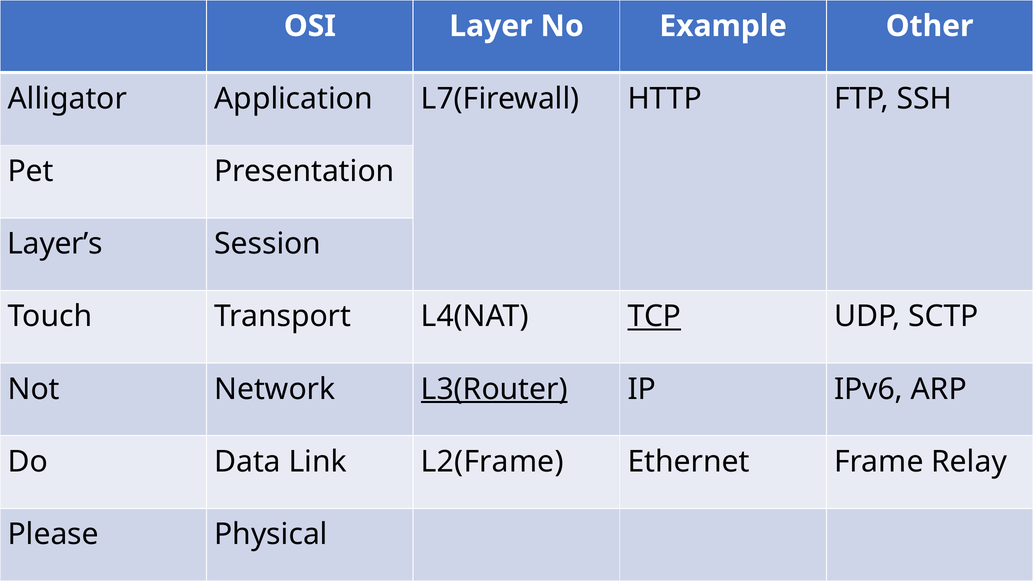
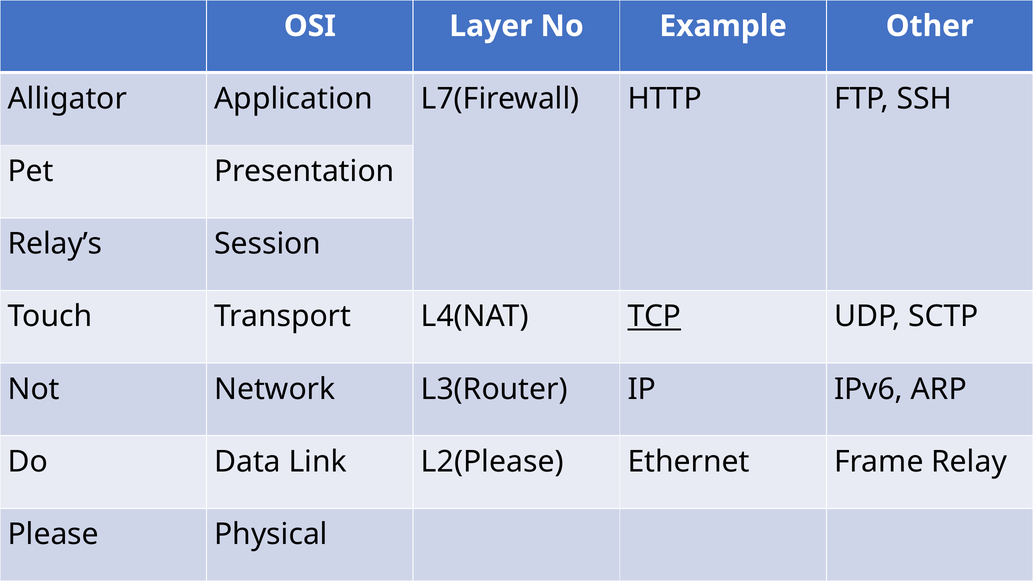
Layer’s: Layer’s -> Relay’s (55, 244)
L3(Router underline: present -> none (494, 389)
L2(Frame: L2(Frame -> L2(Please (492, 462)
